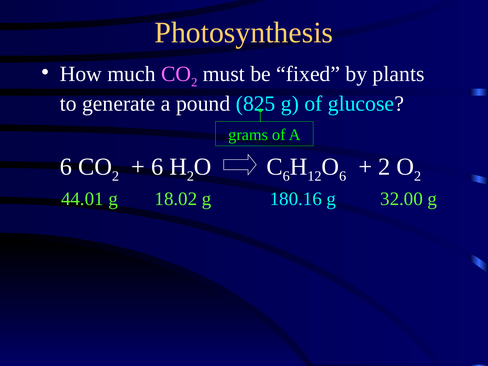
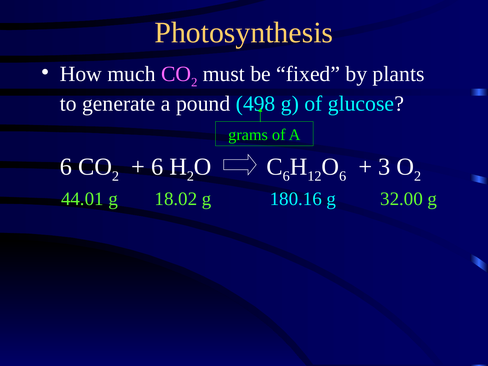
825: 825 -> 498 (256, 104)
2: 2 -> 3 (384, 167)
